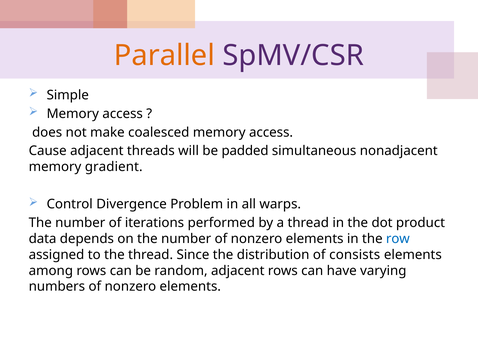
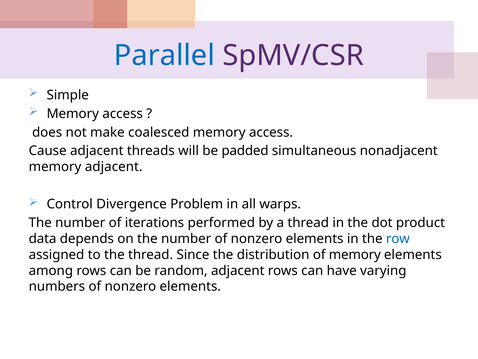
Parallel colour: orange -> blue (164, 55)
memory gradient: gradient -> adjacent (114, 167)
of consists: consists -> memory (355, 254)
